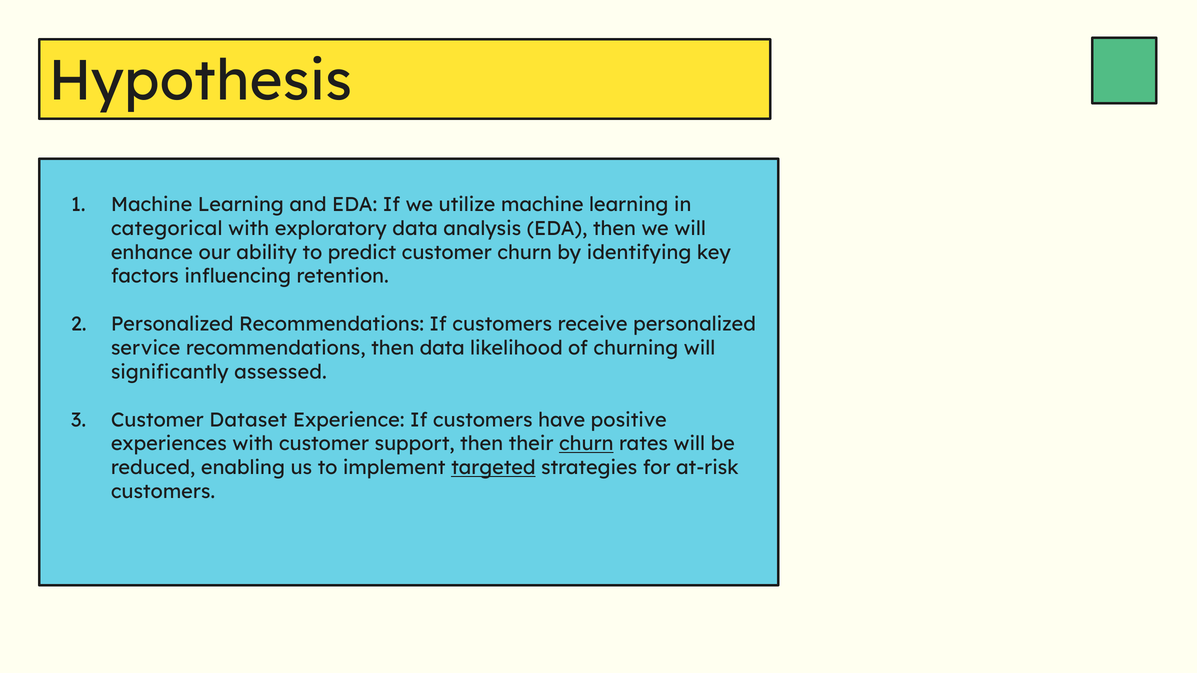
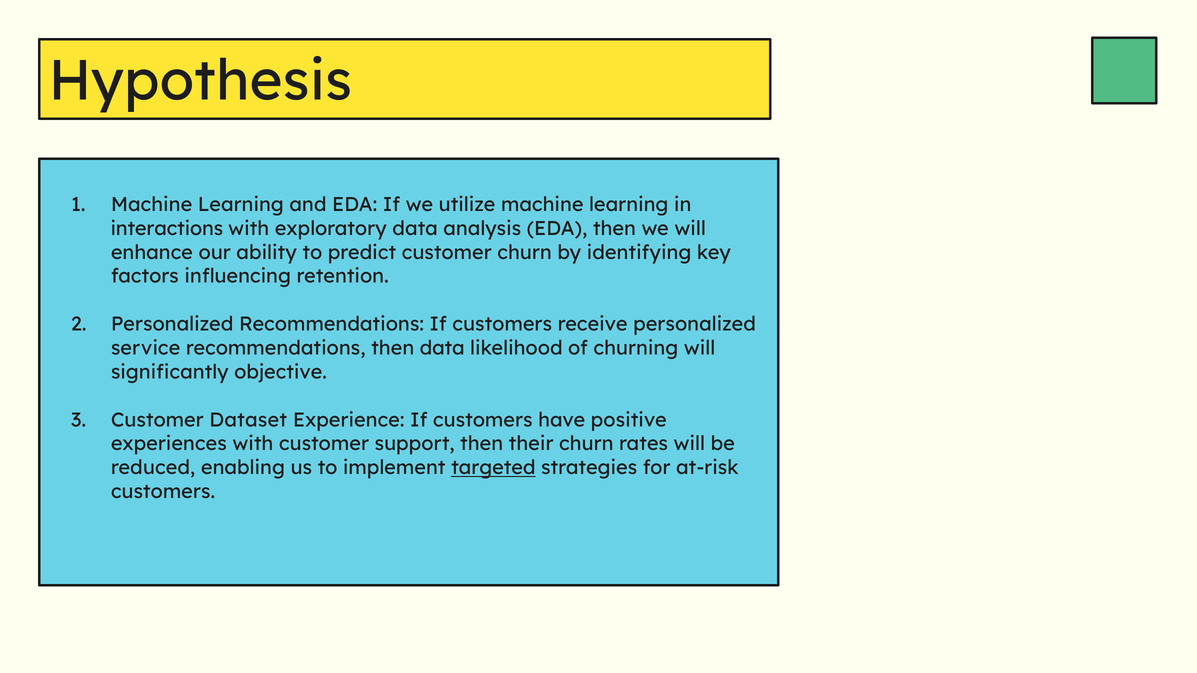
categorical: categorical -> interactions (167, 229)
assessed: assessed -> objective (281, 372)
churn underline: present -> none (586, 444)
